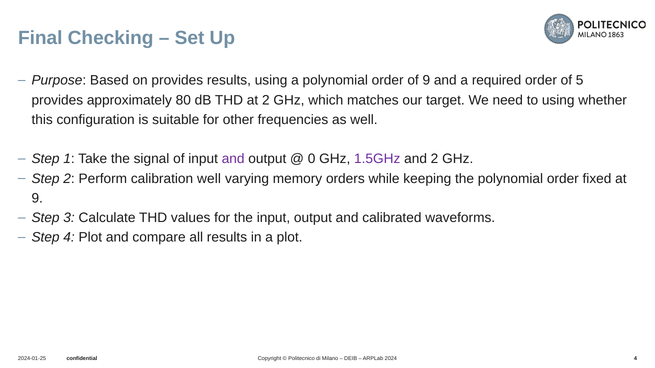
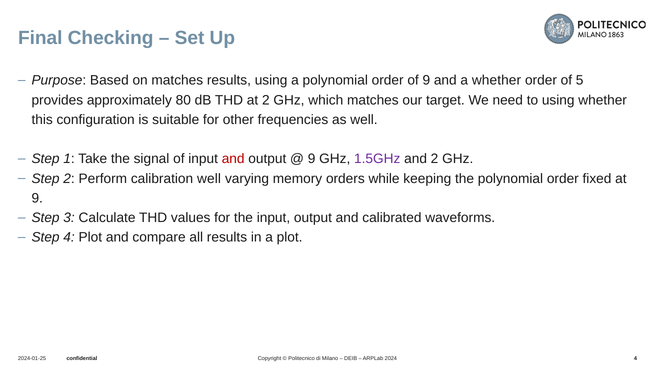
on provides: provides -> matches (177, 81)
a required: required -> whether (496, 81)
and colour: purple -> red (233, 159)
0: 0 -> 9 (312, 159)
